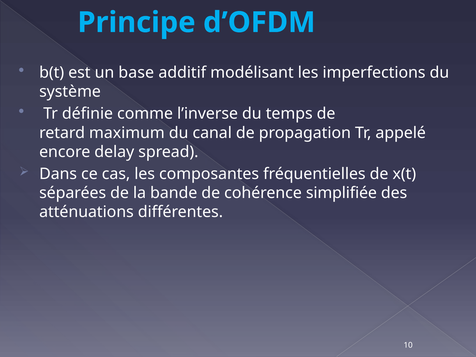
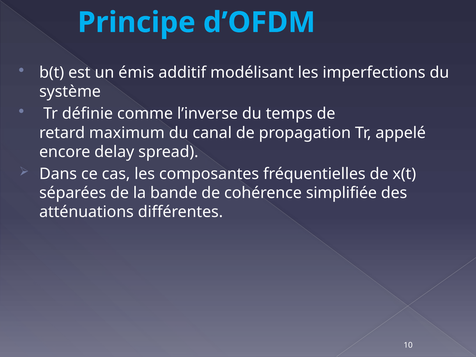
base: base -> émis (136, 72)
